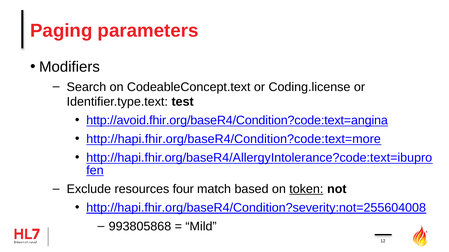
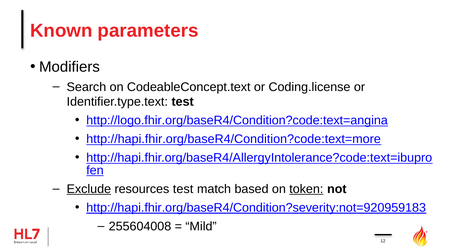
Paging: Paging -> Known (61, 31)
http://avoid.fhir.org/baseR4/Condition?code:text=angina: http://avoid.fhir.org/baseR4/Condition?code:text=angina -> http://logo.fhir.org/baseR4/Condition?code:text=angina (237, 121)
Exclude underline: none -> present (89, 189)
resources four: four -> test (183, 189)
http://hapi.fhir.org/baseR4/Condition?severity:not=255604008: http://hapi.fhir.org/baseR4/Condition?severity:not=255604008 -> http://hapi.fhir.org/baseR4/Condition?severity:not=920959183 (256, 208)
993805868: 993805868 -> 255604008 (140, 227)
